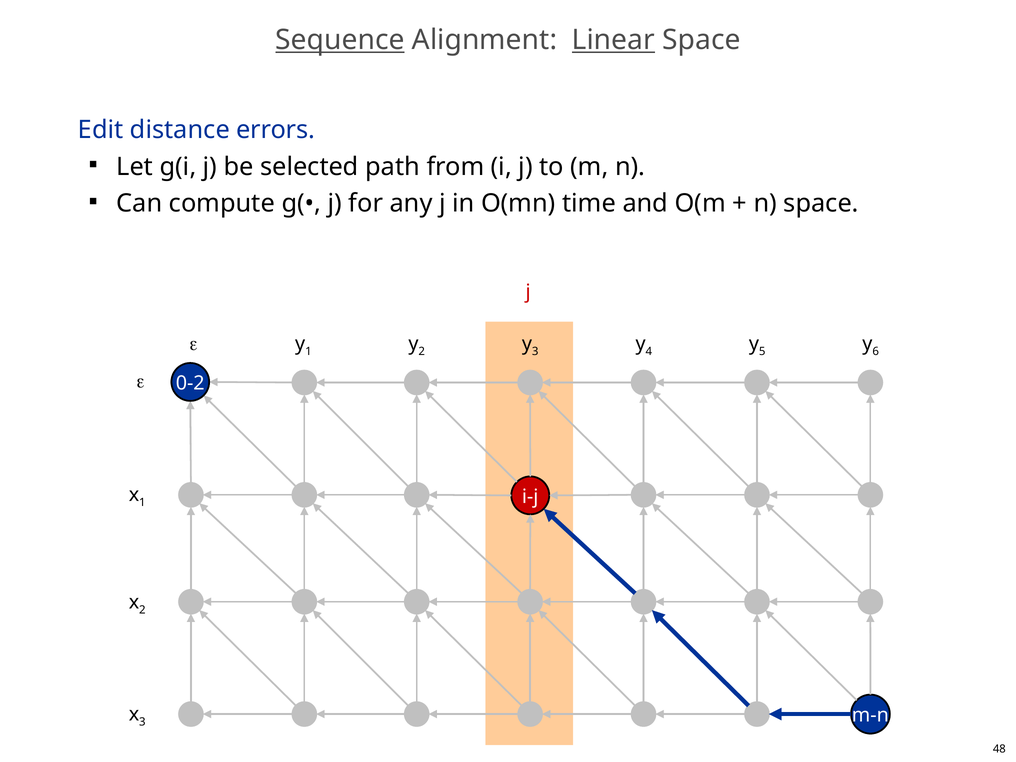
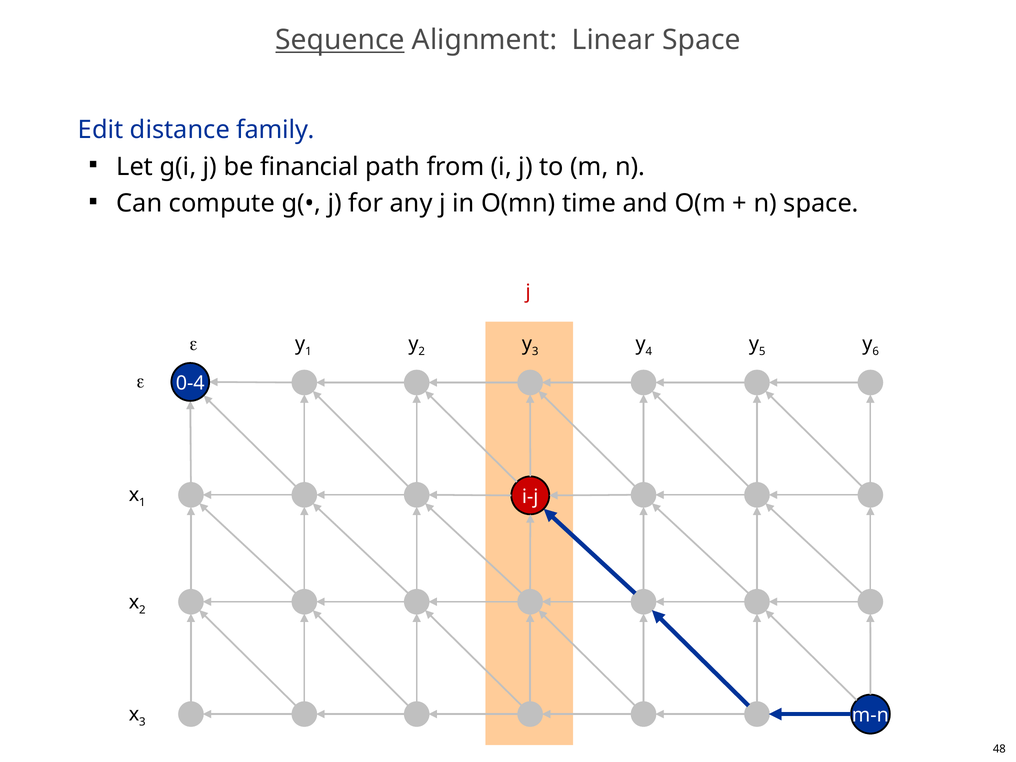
Linear underline: present -> none (613, 40)
errors: errors -> family (275, 130)
selected: selected -> financial (310, 167)
0-2: 0-2 -> 0-4 (190, 383)
